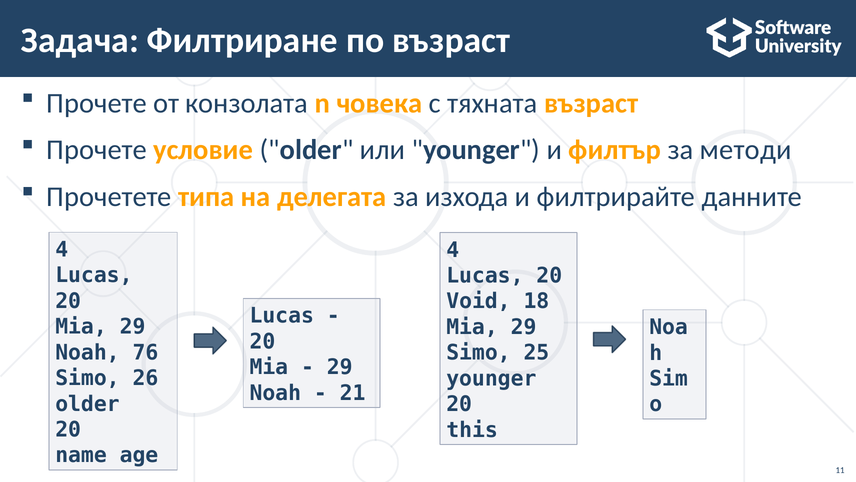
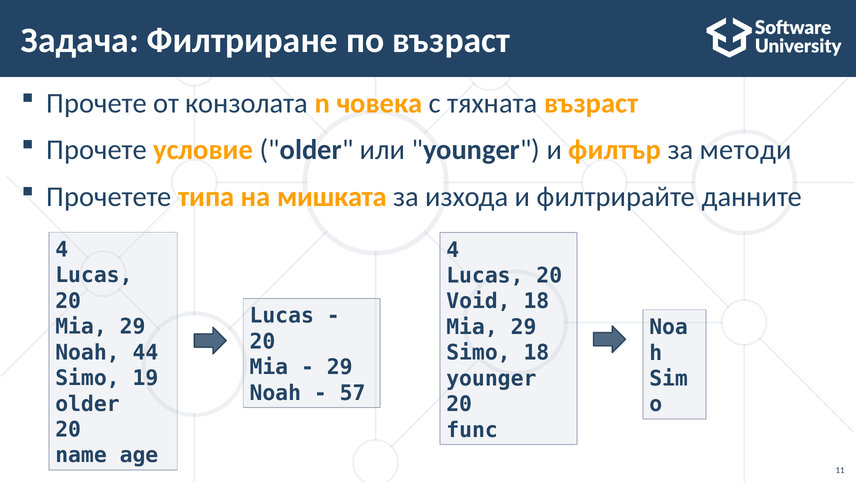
делегата: делегата -> мишката (332, 196)
76: 76 -> 44 (145, 352)
Simo 25: 25 -> 18 (536, 352)
26: 26 -> 19 (145, 378)
21: 21 -> 57 (353, 393)
this: this -> func (472, 429)
